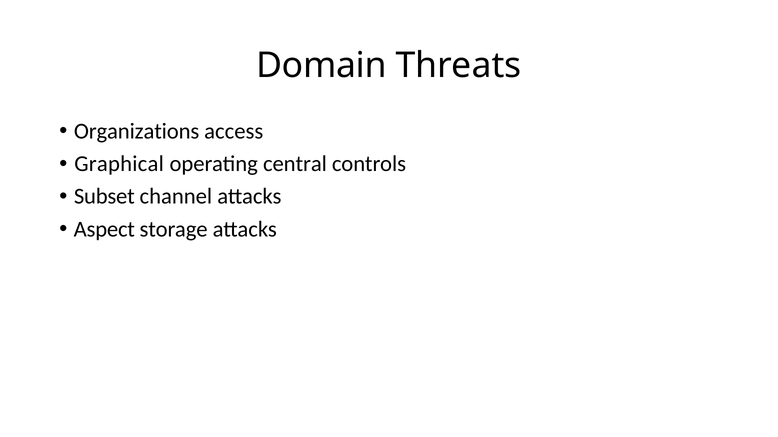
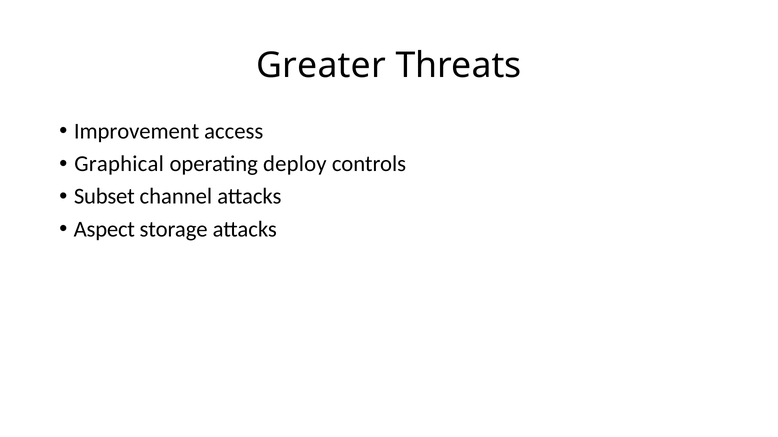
Domain: Domain -> Greater (321, 65)
Organizations: Organizations -> Improvement (137, 132)
central: central -> deploy (295, 164)
